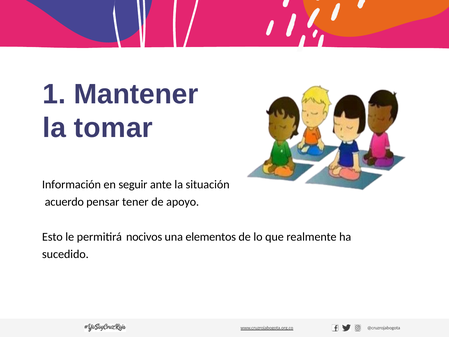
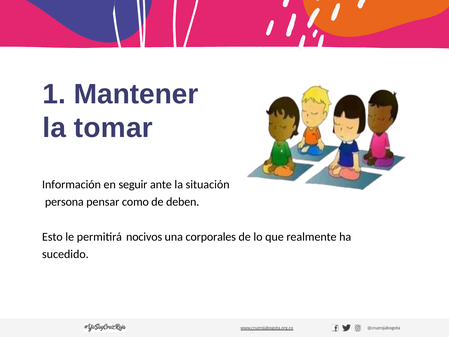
acuerdo: acuerdo -> persona (64, 202)
tener: tener -> como (135, 202)
apoyo: apoyo -> deben (183, 202)
elementos: elementos -> corporales (211, 237)
